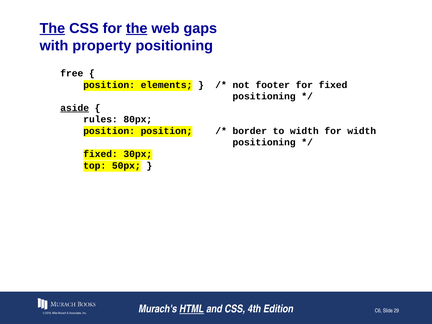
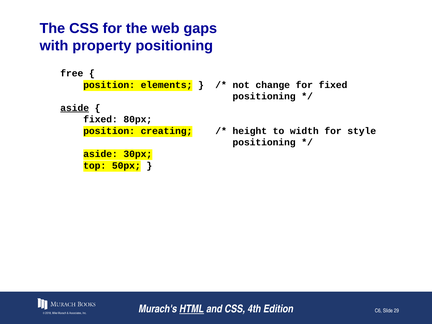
The underline: present -> none (52, 28)
the underline: present -> none (137, 28)
footer: footer -> change (273, 85)
rules: rules -> fixed (101, 119)
position position: position -> creating (167, 131)
border: border -> height (250, 131)
for width: width -> style (362, 131)
fixed: fixed -> aside (101, 154)
